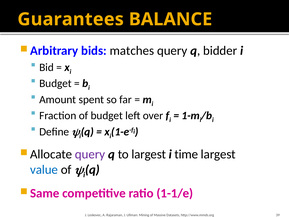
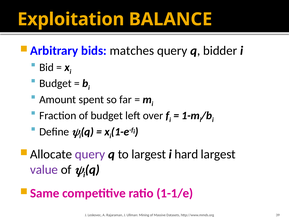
Guarantees: Guarantees -> Exploitation (71, 19)
time: time -> hard (186, 154)
value colour: blue -> purple (44, 170)
